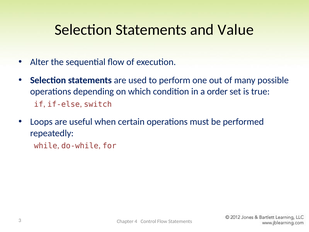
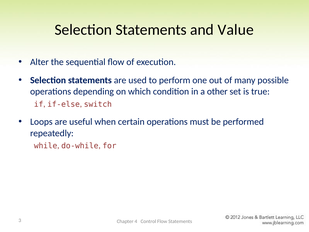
order: order -> other (217, 91)
